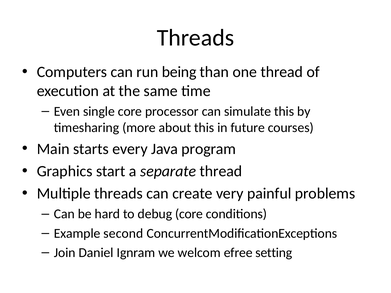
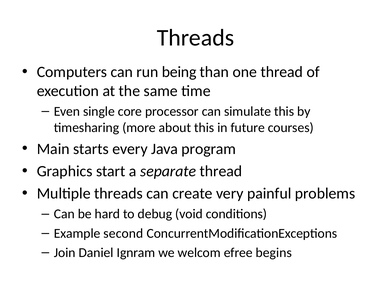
debug core: core -> void (189, 214)
setting: setting -> begins (274, 253)
